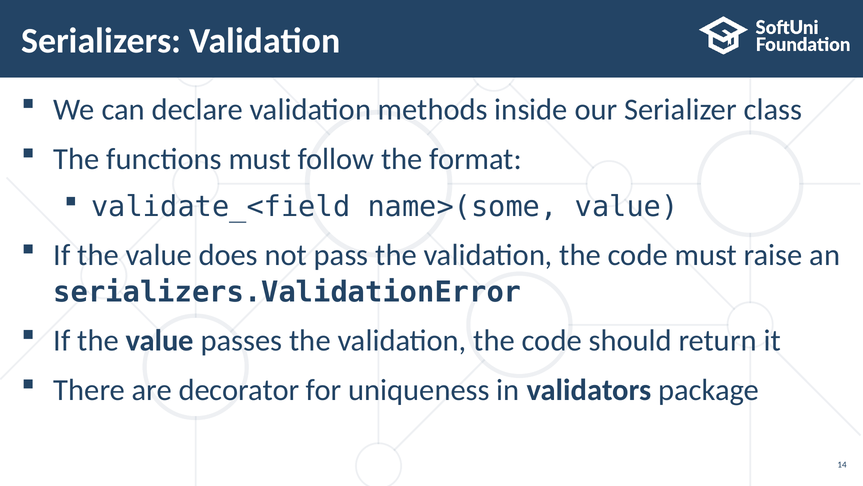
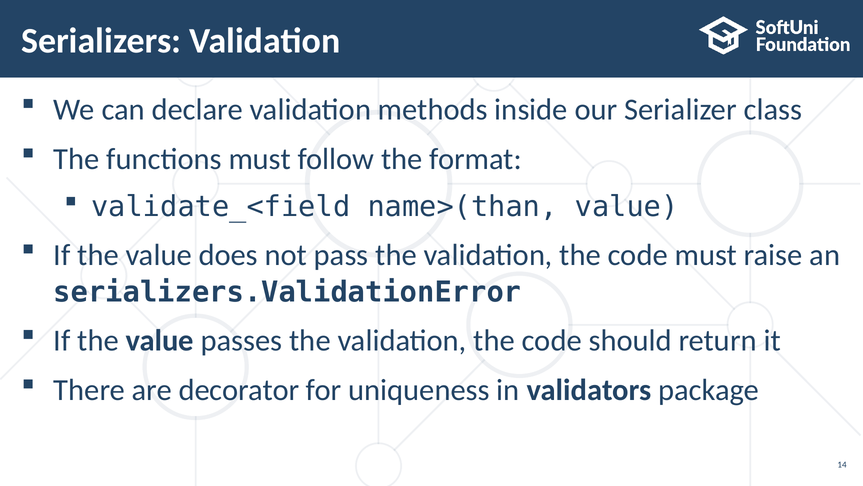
name>(some: name>(some -> name>(than (463, 207)
